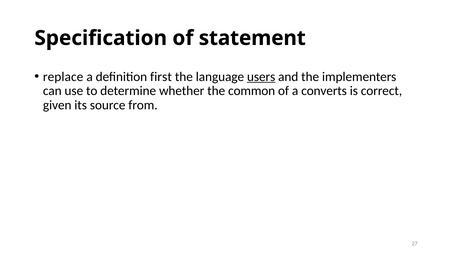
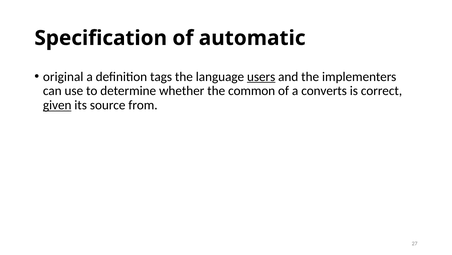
statement: statement -> automatic (252, 38)
replace: replace -> original (63, 76)
first: first -> tags (161, 76)
given underline: none -> present (57, 105)
